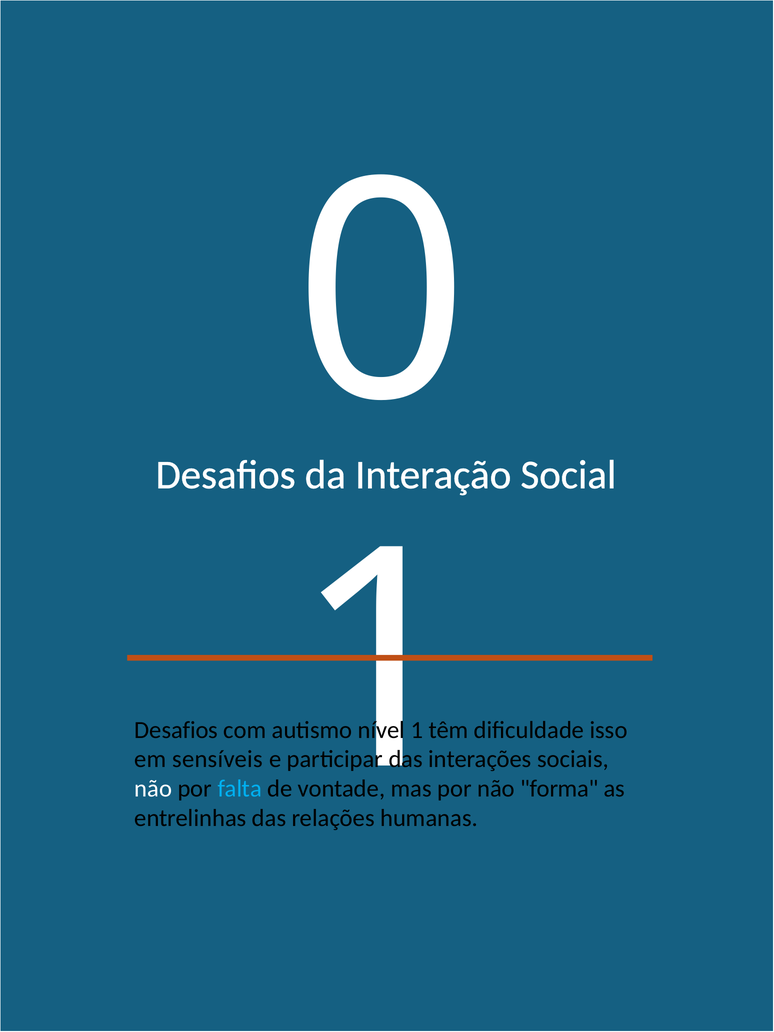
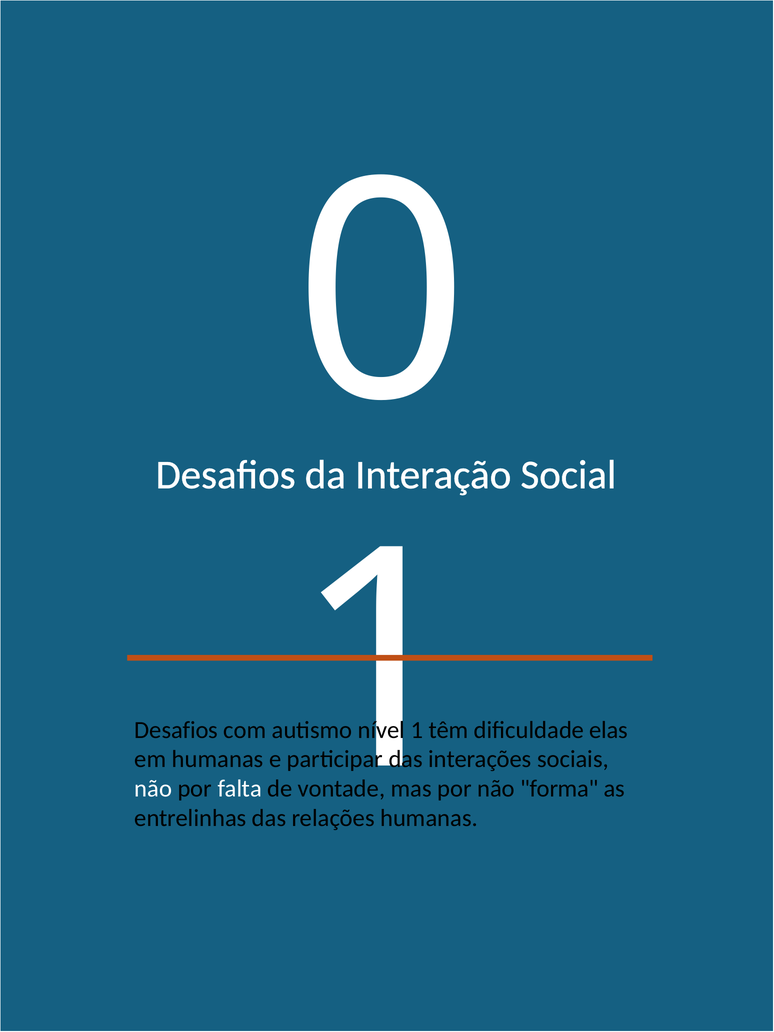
isso: isso -> elas (609, 730)
em sensíveis: sensíveis -> humanas (218, 759)
falta colour: light blue -> white (240, 789)
